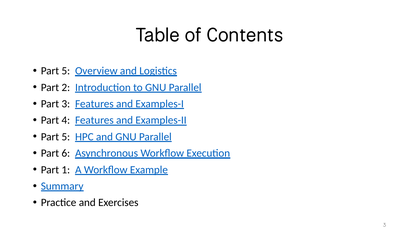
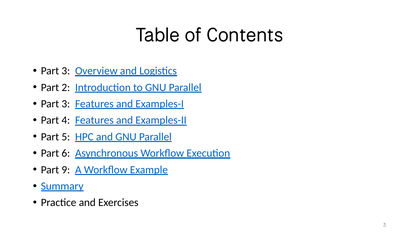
5: 5 -> 3 (66, 71)
1: 1 -> 9 (66, 170)
